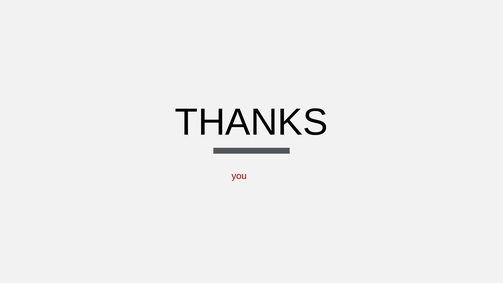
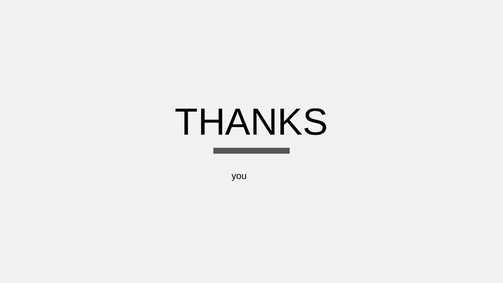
you colour: red -> black (239, 176)
